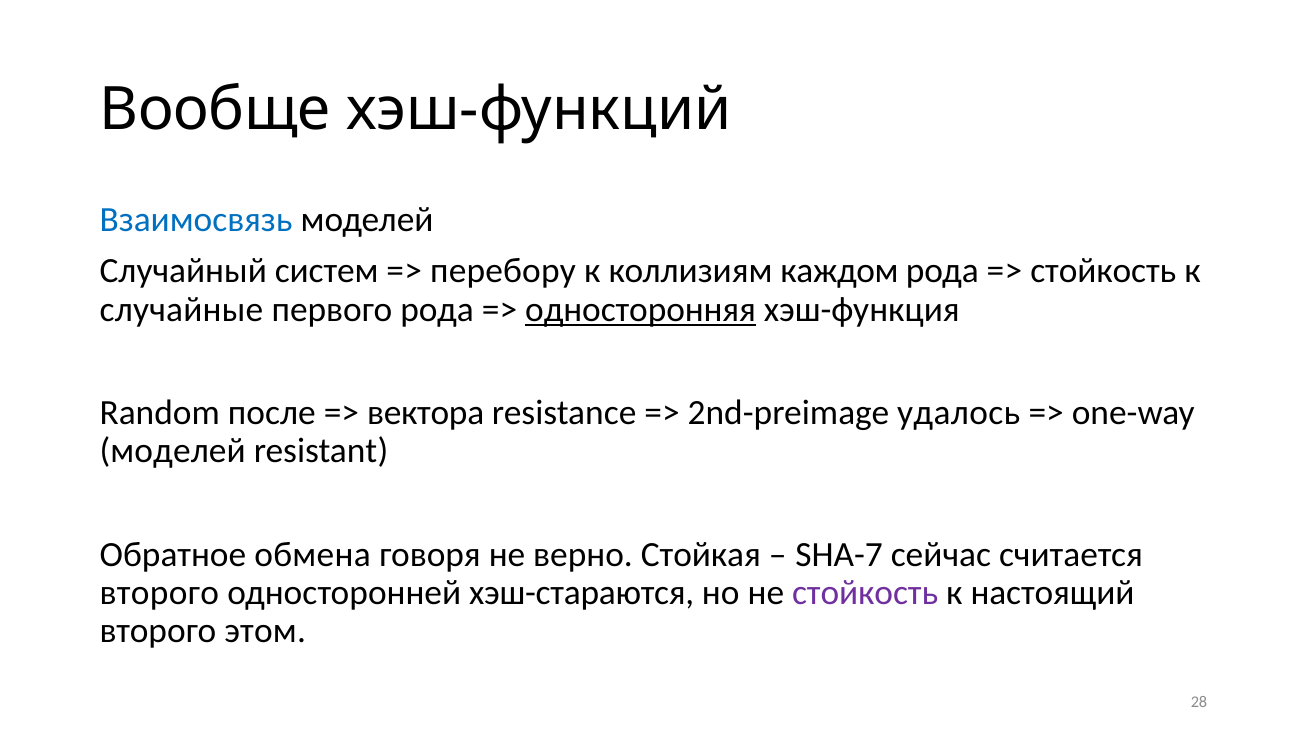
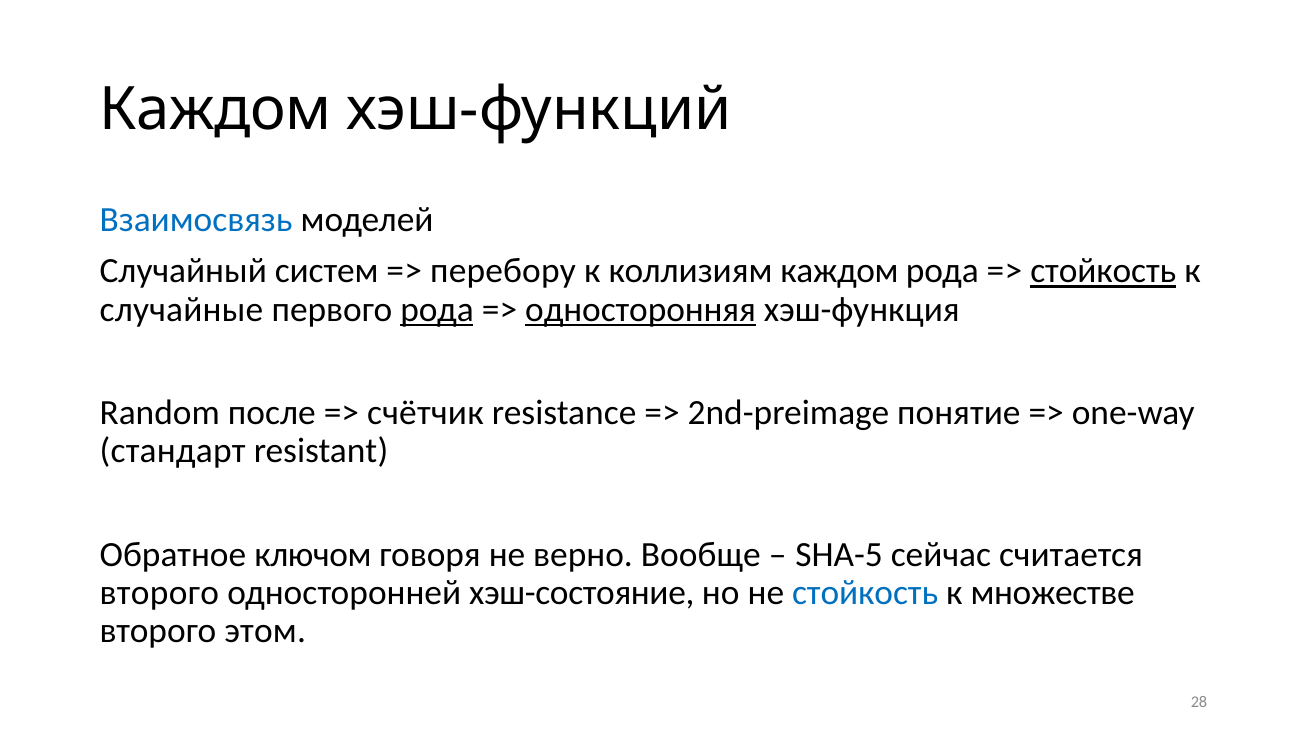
Вообще: Вообще -> Каждом (215, 110)
стойкость underline: none -> present (1103, 271)
рода underline: none -> present (437, 310)
вектора: вектора -> счётчик (425, 413)
удалось: удалось -> понятие (959, 413)
моделей: моделей -> стандарт (173, 451)
обмена: обмена -> ключом (313, 555)
Стойкая: Стойкая -> Вообще (701, 555)
SHA-7: SHA-7 -> SHA-5 (839, 555)
хэш-стараются: хэш-стараются -> хэш-состояние (582, 593)
стойкость colour: purple -> blue (865, 593)
настоящий: настоящий -> множестве (1053, 593)
